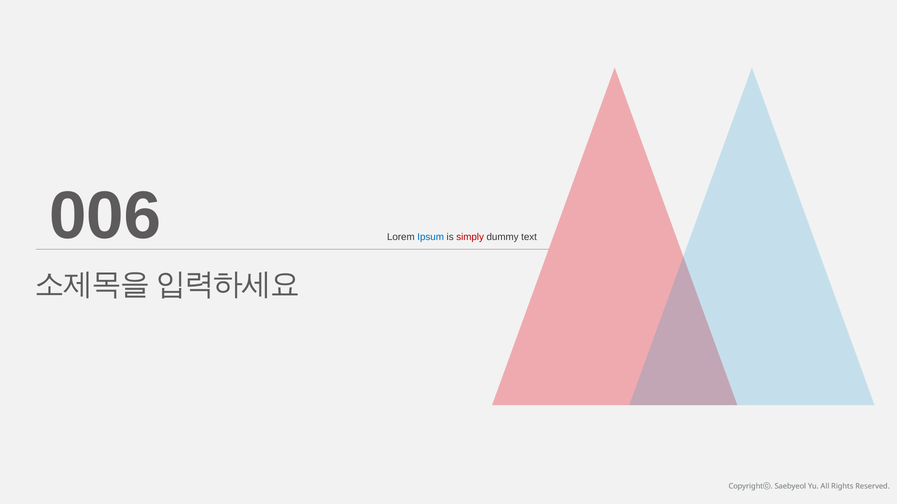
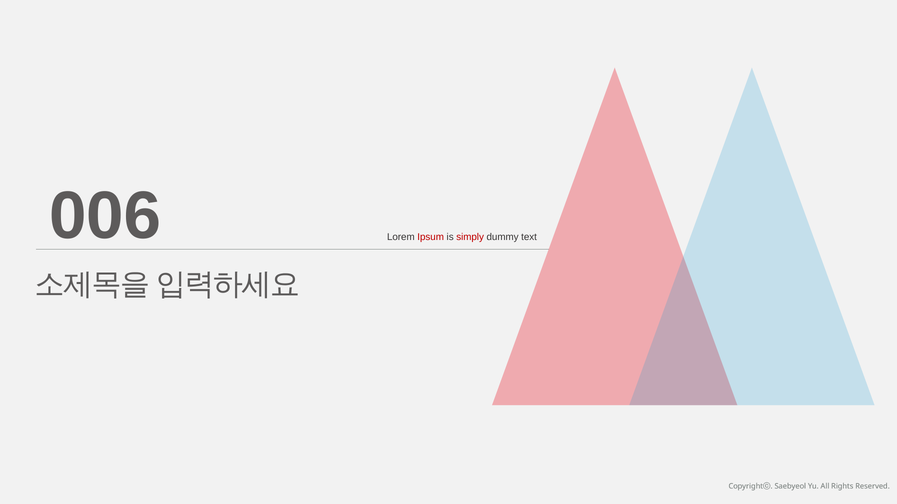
Ipsum colour: blue -> red (431, 237)
